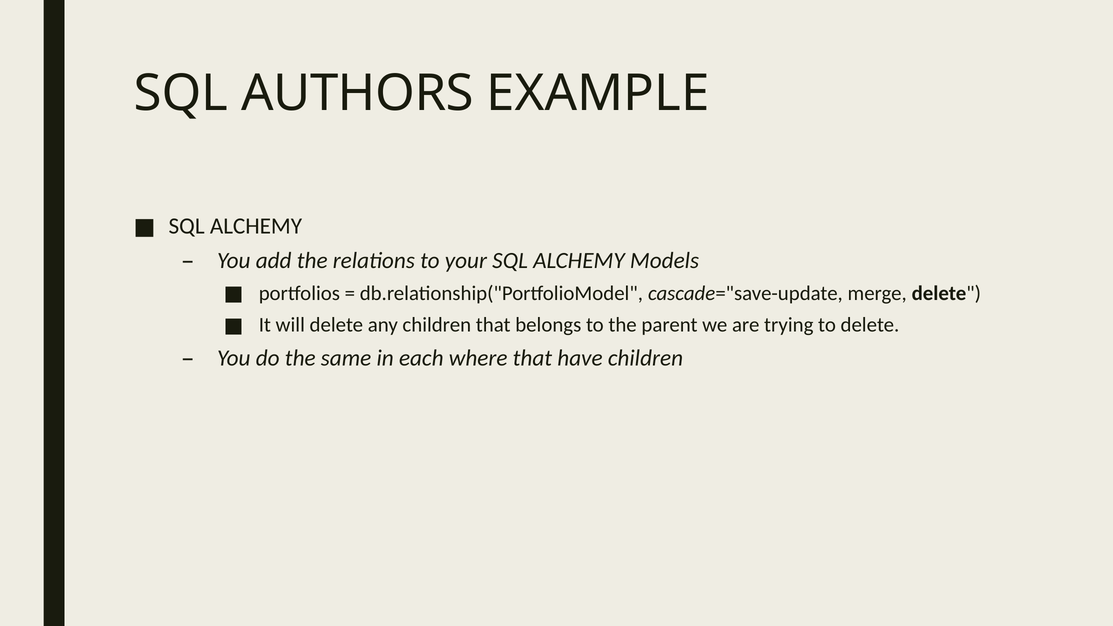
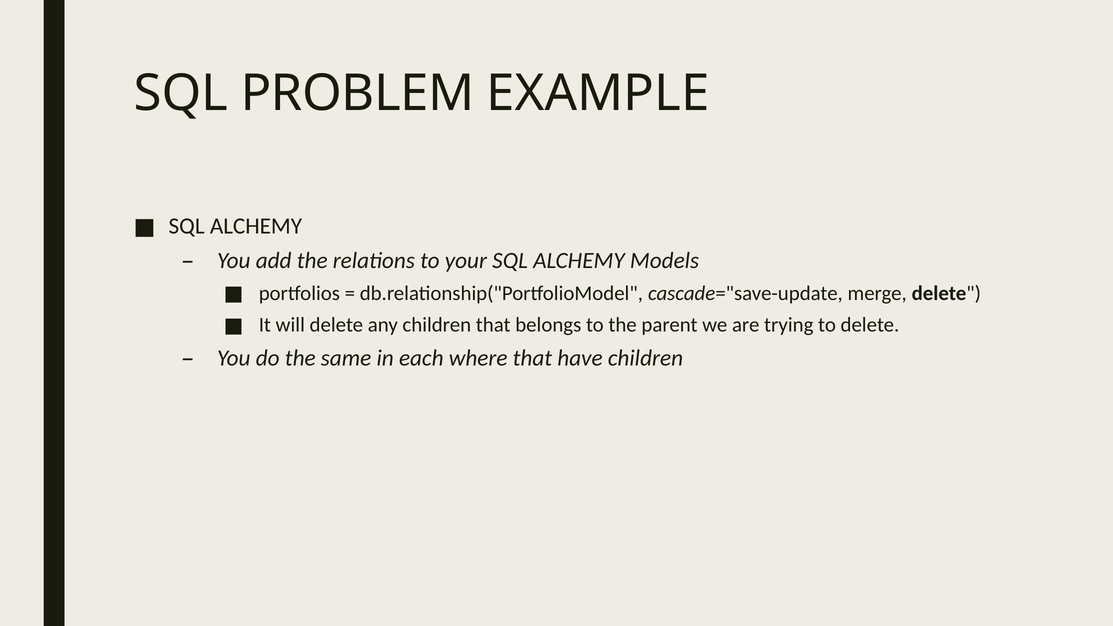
AUTHORS: AUTHORS -> PROBLEM (358, 94)
